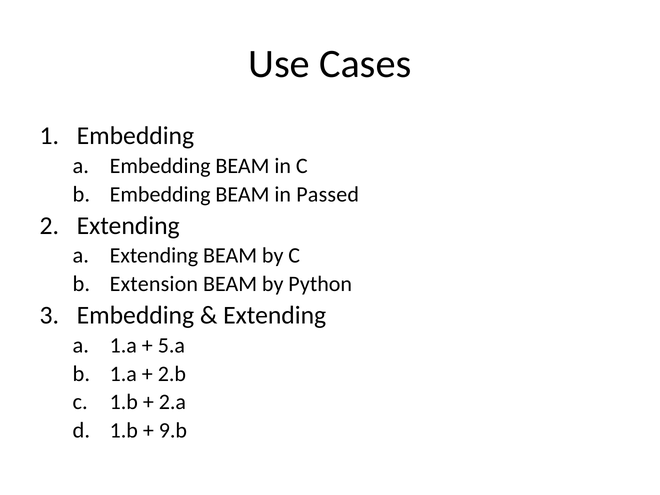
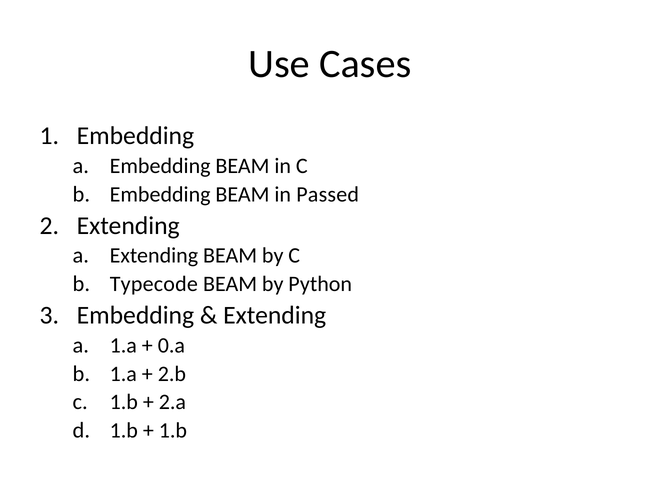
Extension: Extension -> Typecode (154, 284)
5.a: 5.a -> 0.a (171, 345)
9.b: 9.b -> 1.b (173, 431)
